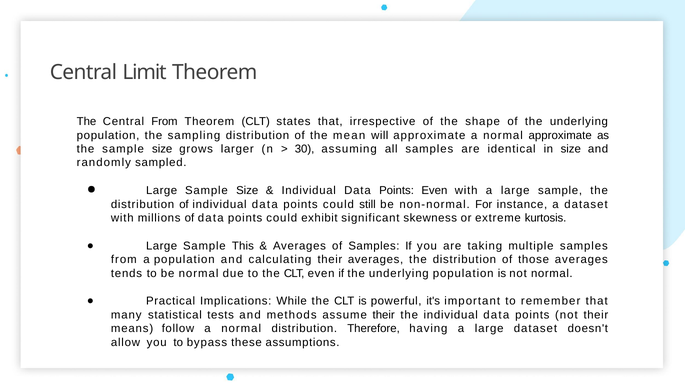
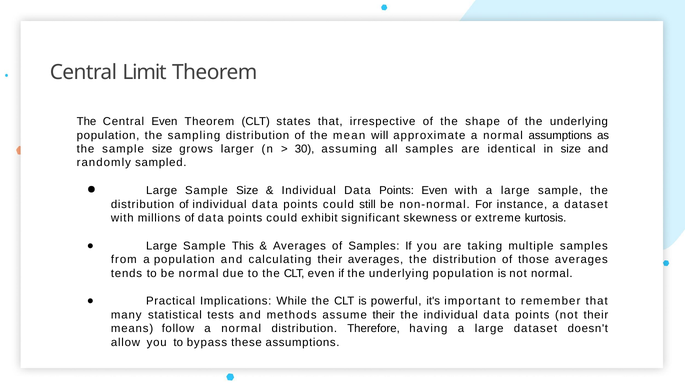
Central From: From -> Even (164, 122)
normal approximate: approximate -> assumptions (560, 135)
